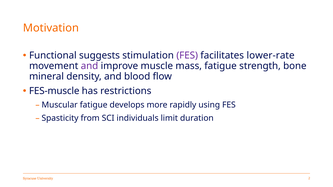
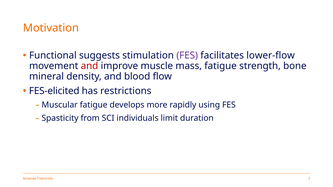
lower-rate: lower-rate -> lower-flow (271, 56)
and colour: purple -> red (89, 66)
FES-muscle: FES-muscle -> FES-elicited (54, 91)
